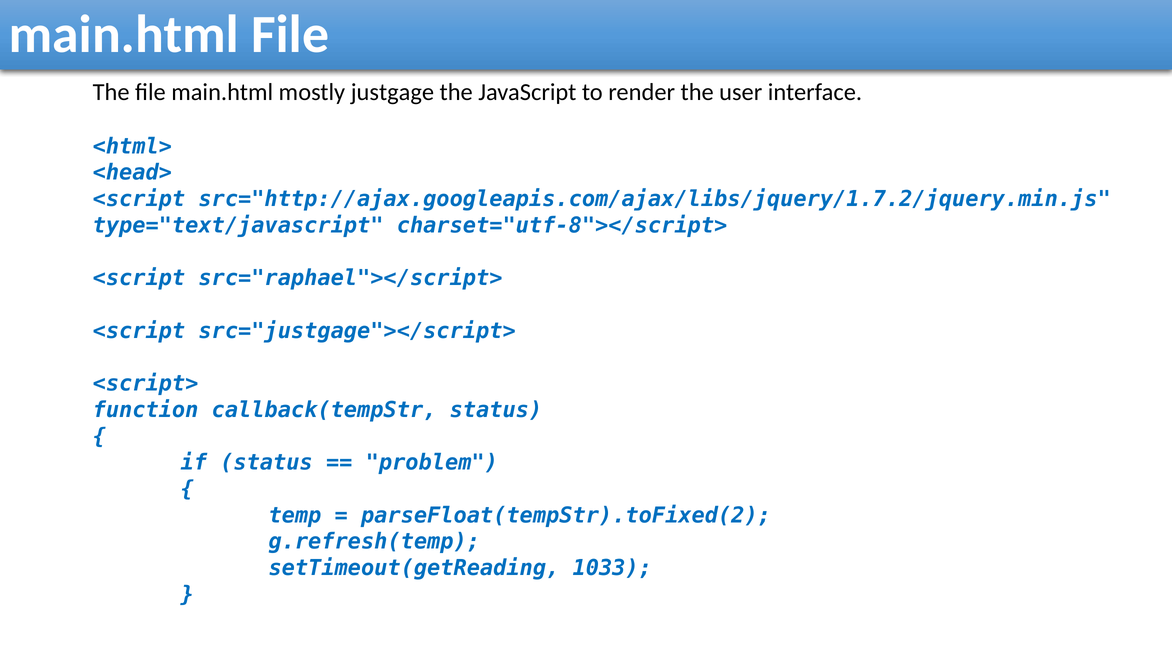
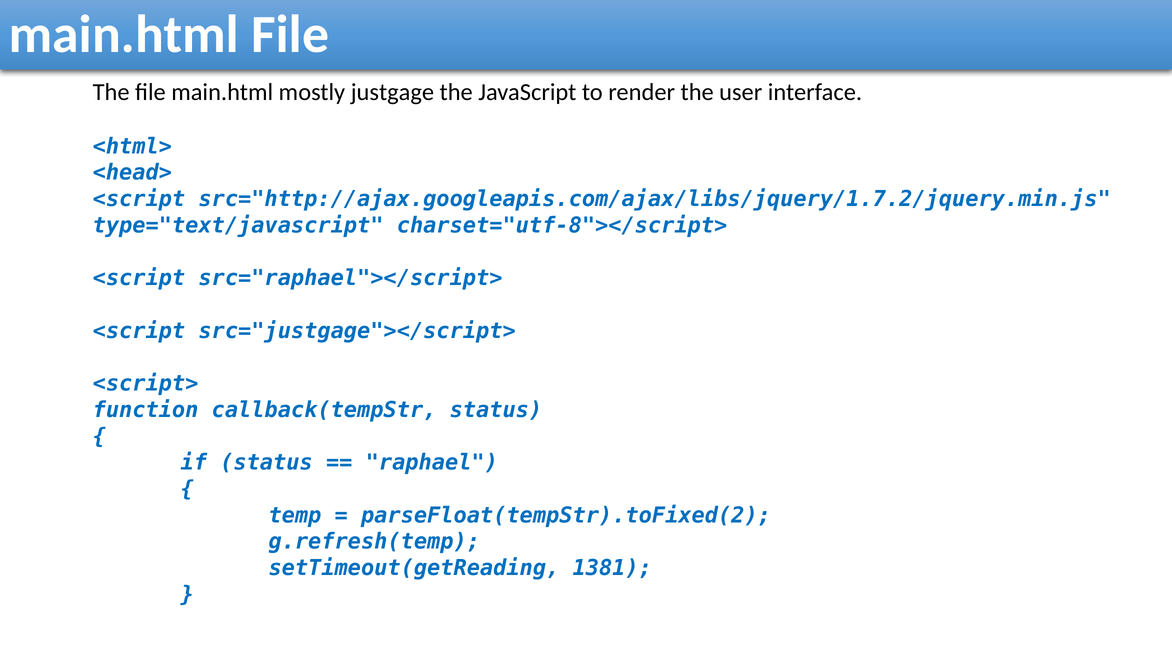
problem: problem -> raphael (432, 463)
1033: 1033 -> 1381 (612, 568)
